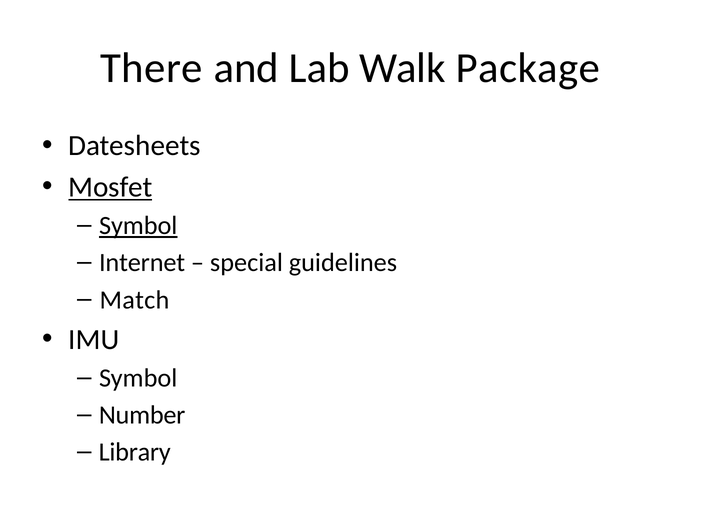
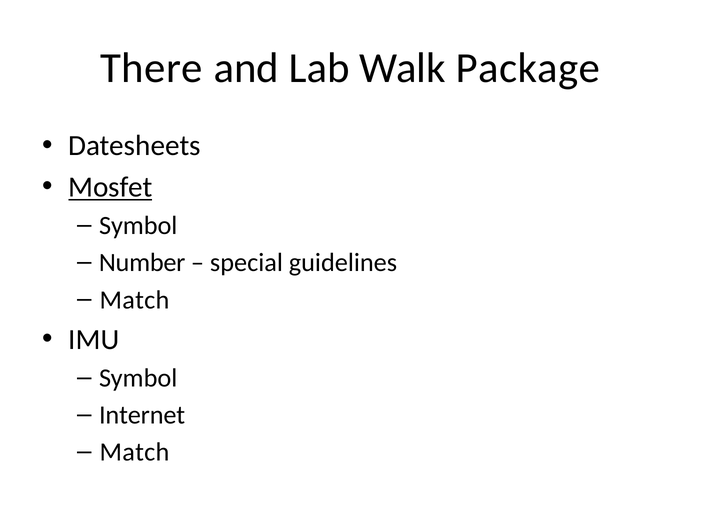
Symbol underline: present -> none (138, 226)
Internet: Internet -> Number (142, 263)
Number: Number -> Internet (142, 415)
Library: Library -> Match (134, 452)
